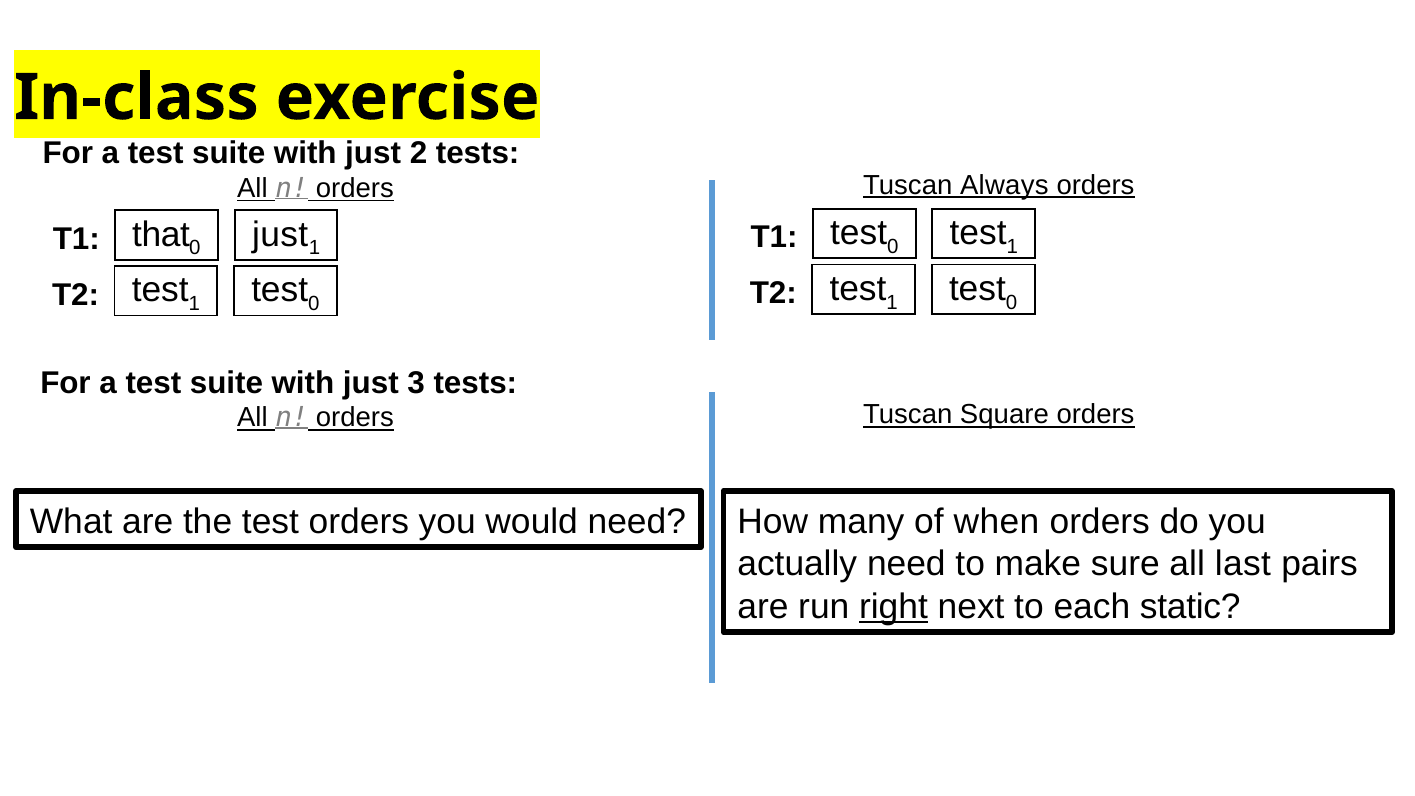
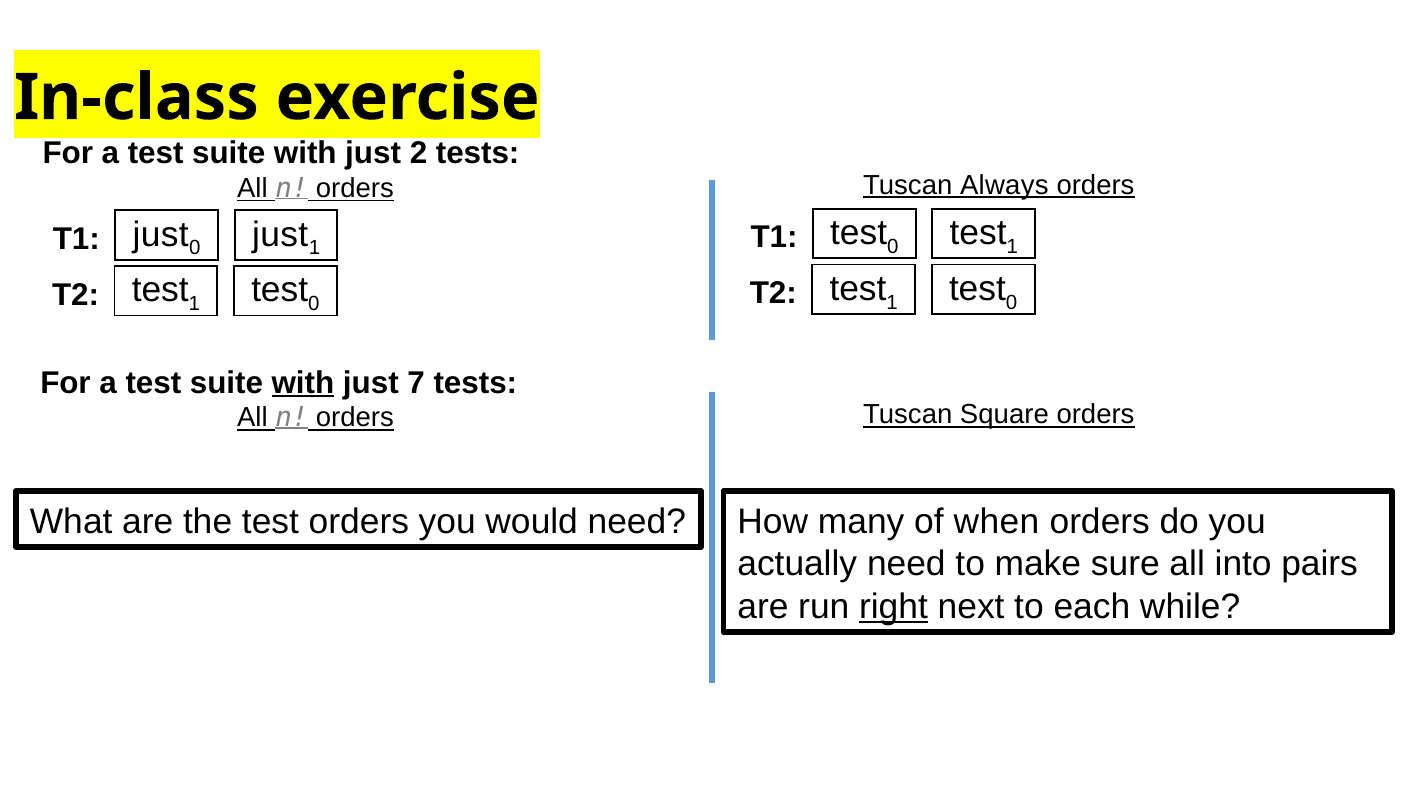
that: that -> just (161, 234)
with underline: none -> present (303, 383)
3: 3 -> 7 (416, 383)
last: last -> into (1243, 564)
static: static -> while (1190, 606)
